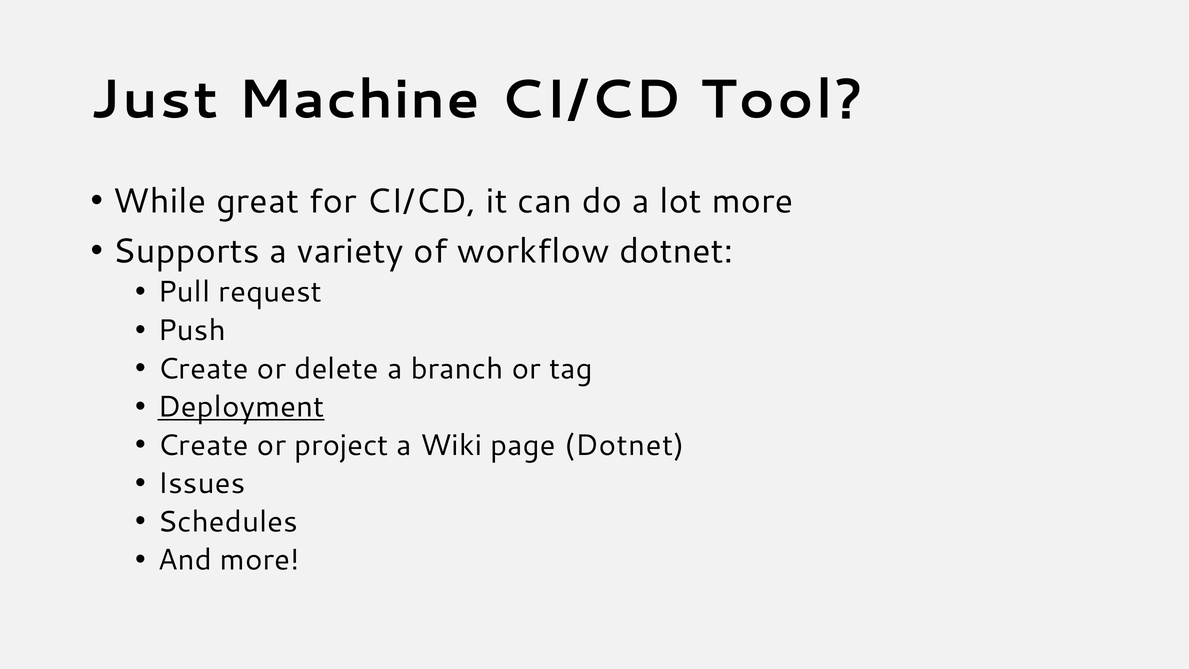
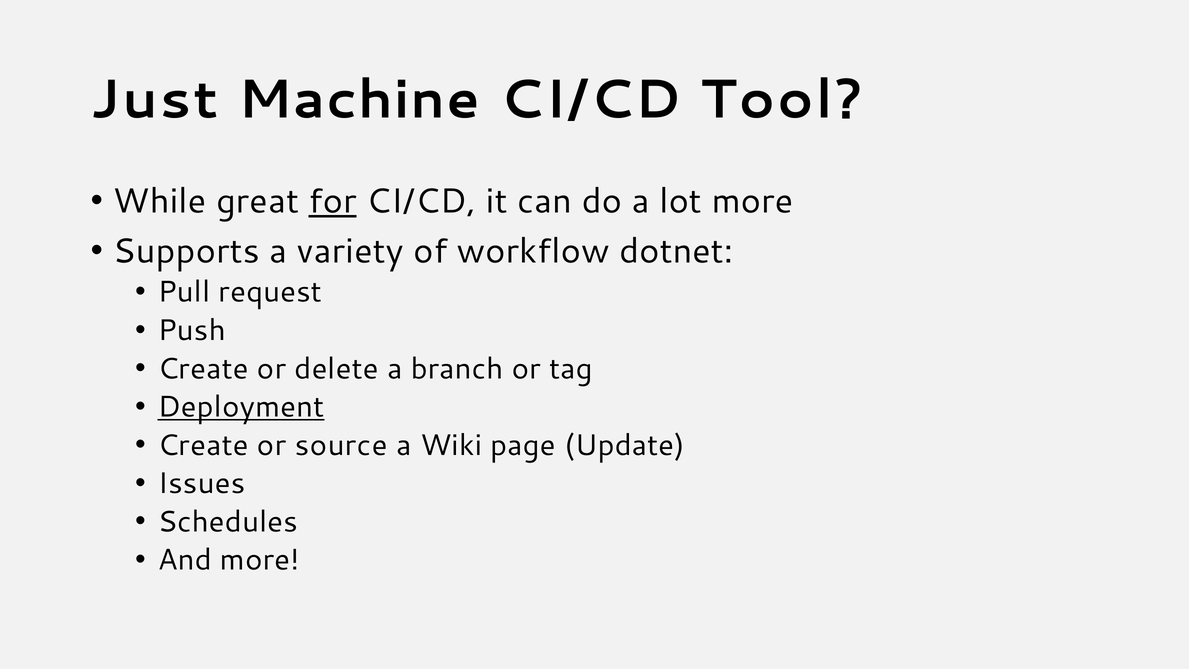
for underline: none -> present (333, 201)
project: project -> source (341, 445)
page Dotnet: Dotnet -> Update (625, 445)
